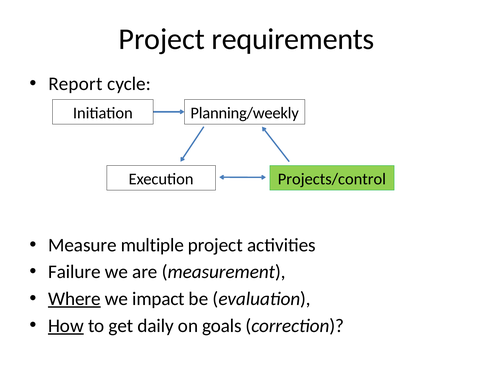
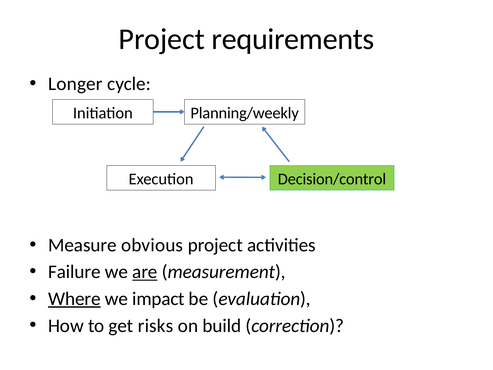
Report: Report -> Longer (75, 84)
Projects/control: Projects/control -> Decision/control (332, 179)
multiple: multiple -> obvious (152, 245)
are underline: none -> present (145, 272)
How underline: present -> none (66, 325)
daily: daily -> risks (156, 325)
goals: goals -> build (222, 325)
